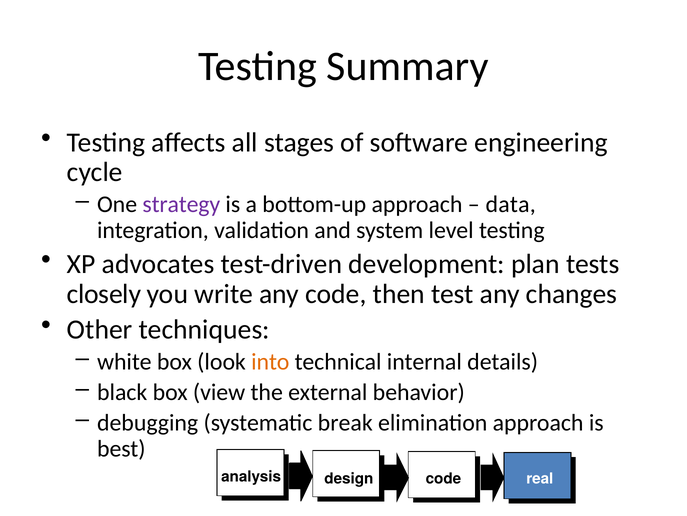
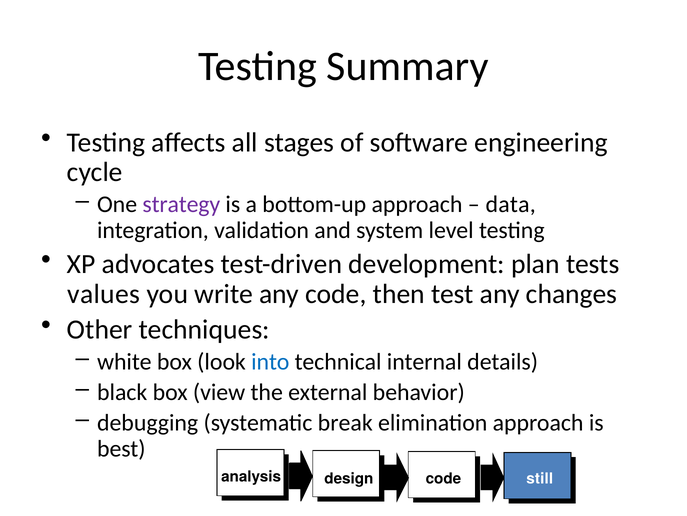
closely: closely -> values (104, 294)
into colour: orange -> blue (270, 361)
real: real -> still (540, 478)
